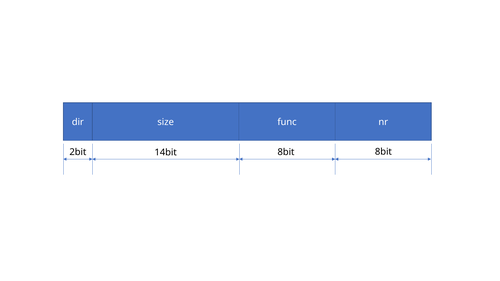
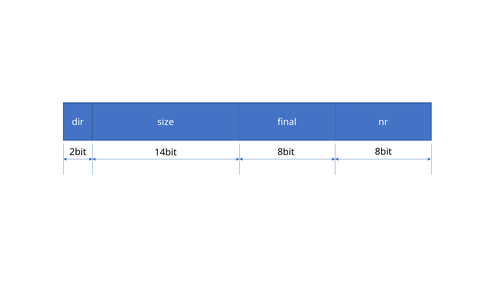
func: func -> final (287, 122)
